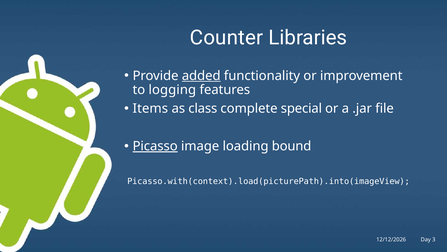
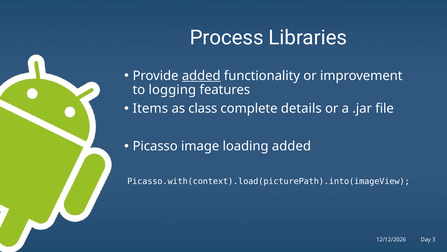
Counter: Counter -> Process (227, 38)
special: special -> details (301, 108)
Picasso underline: present -> none (155, 146)
loading bound: bound -> added (291, 146)
